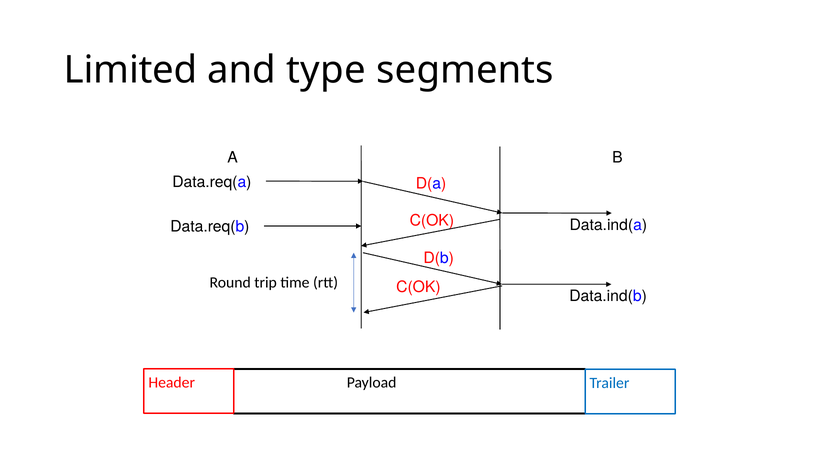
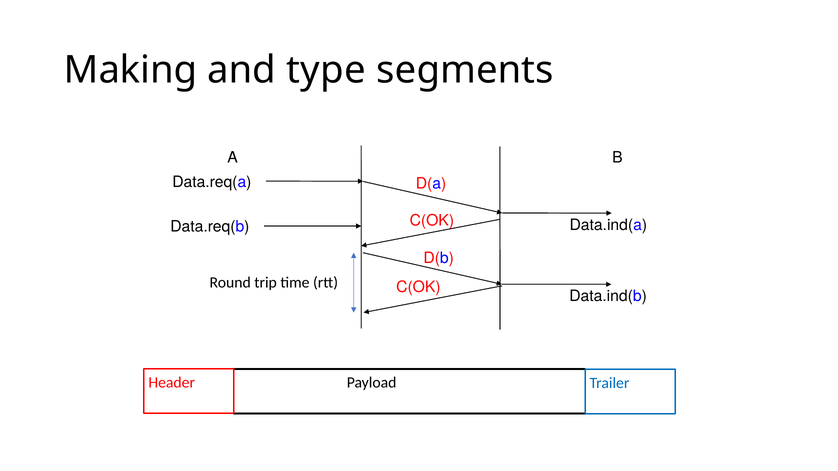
Limited: Limited -> Making (131, 70)
